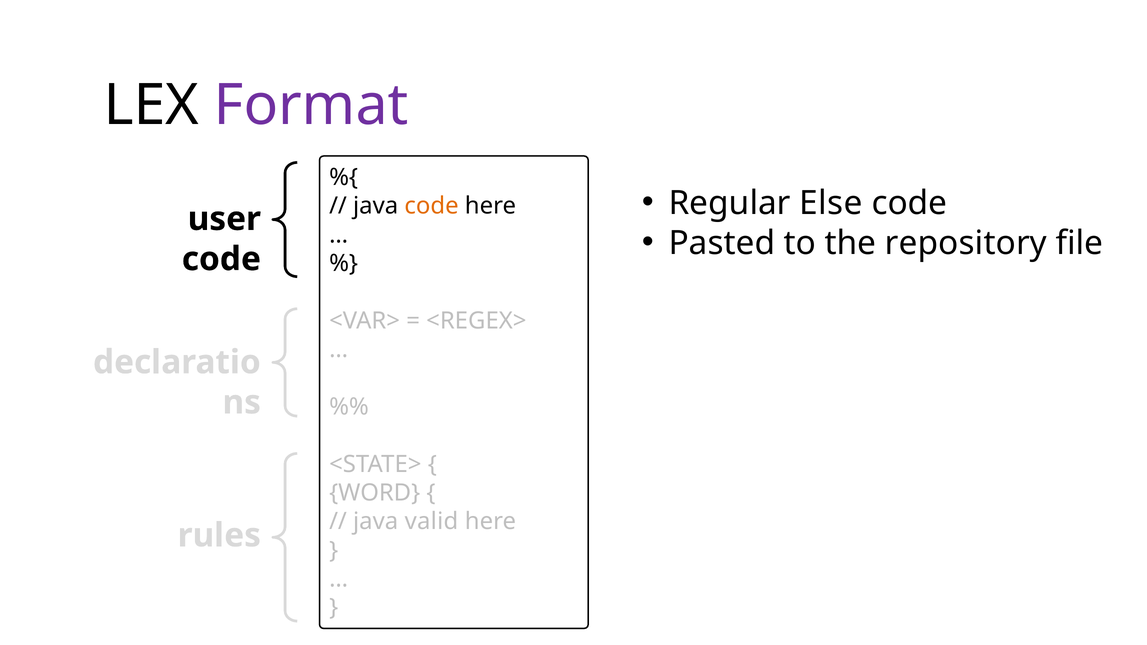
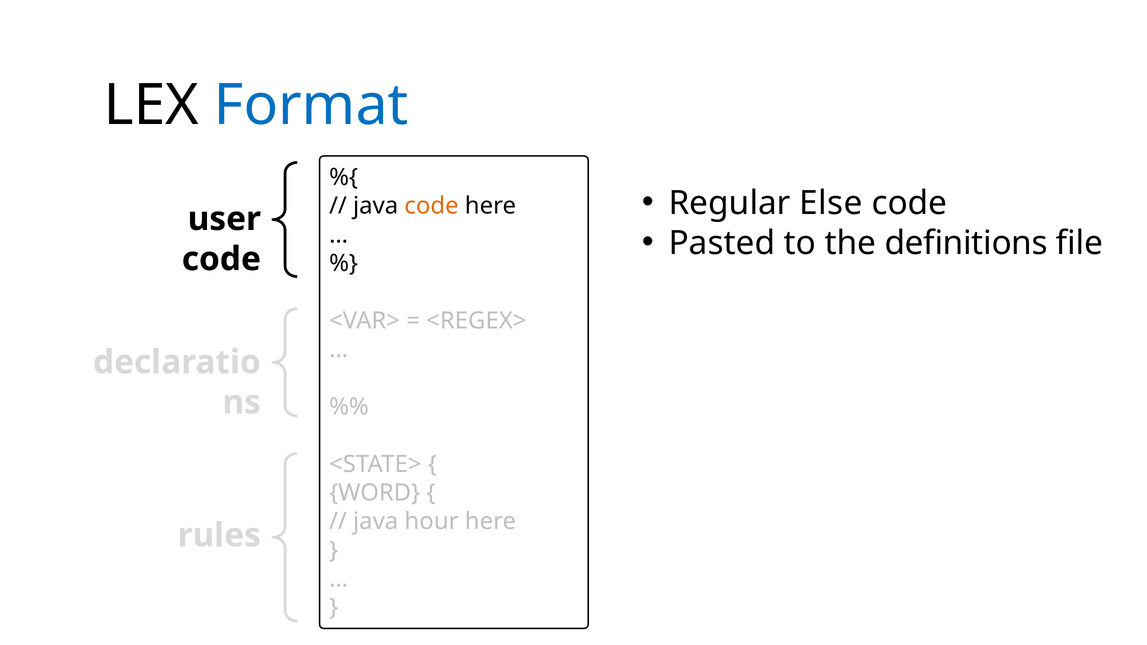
Format colour: purple -> blue (311, 105)
repository: repository -> definitions (966, 243)
valid: valid -> hour (432, 522)
